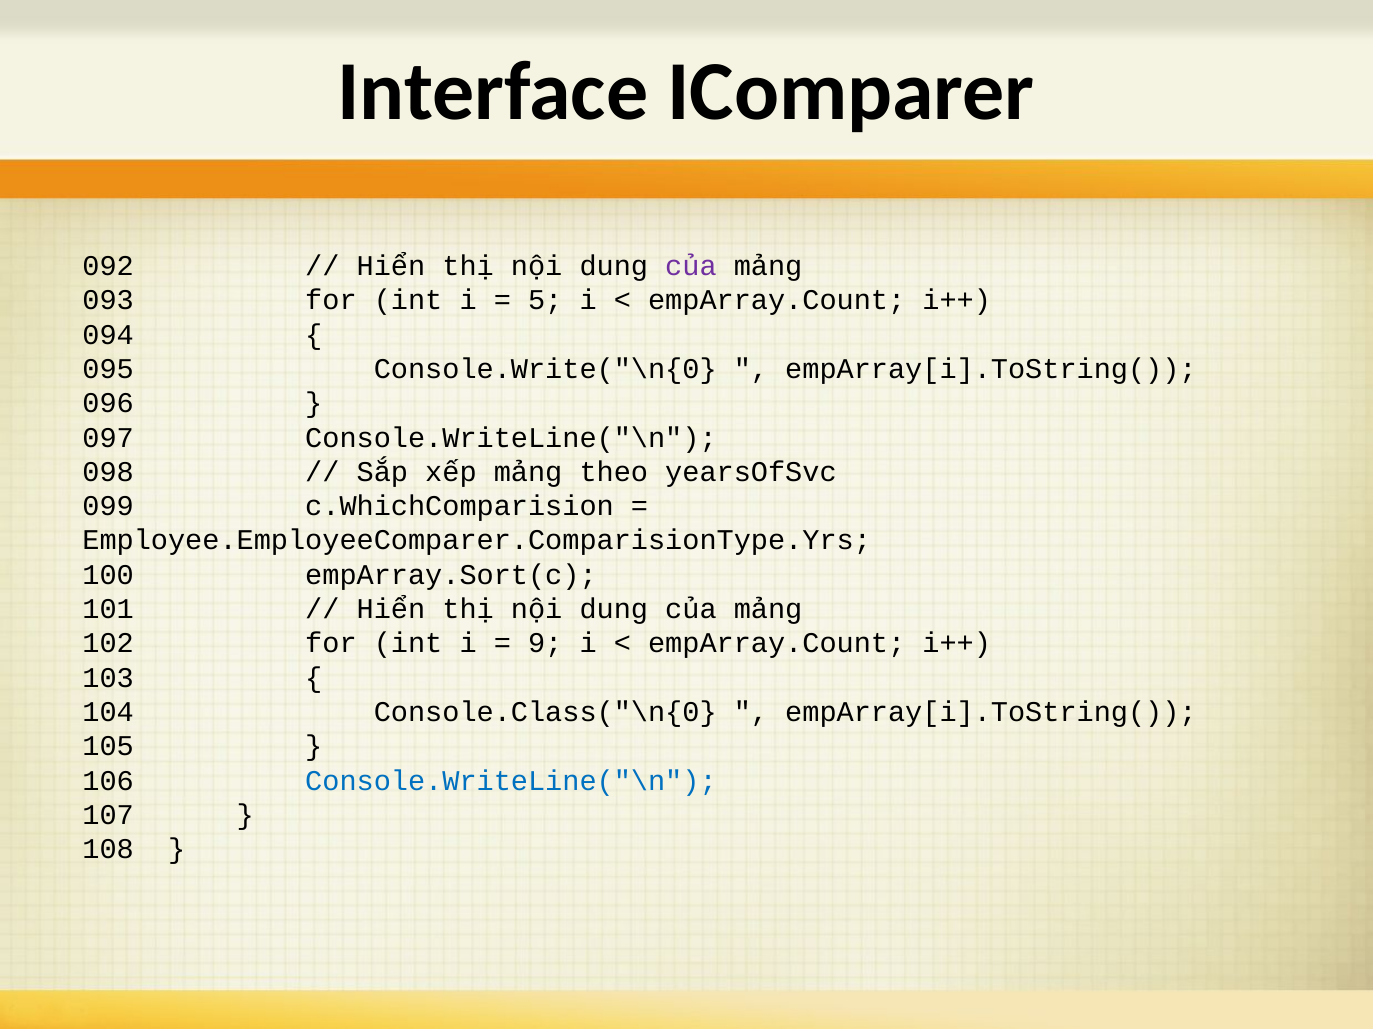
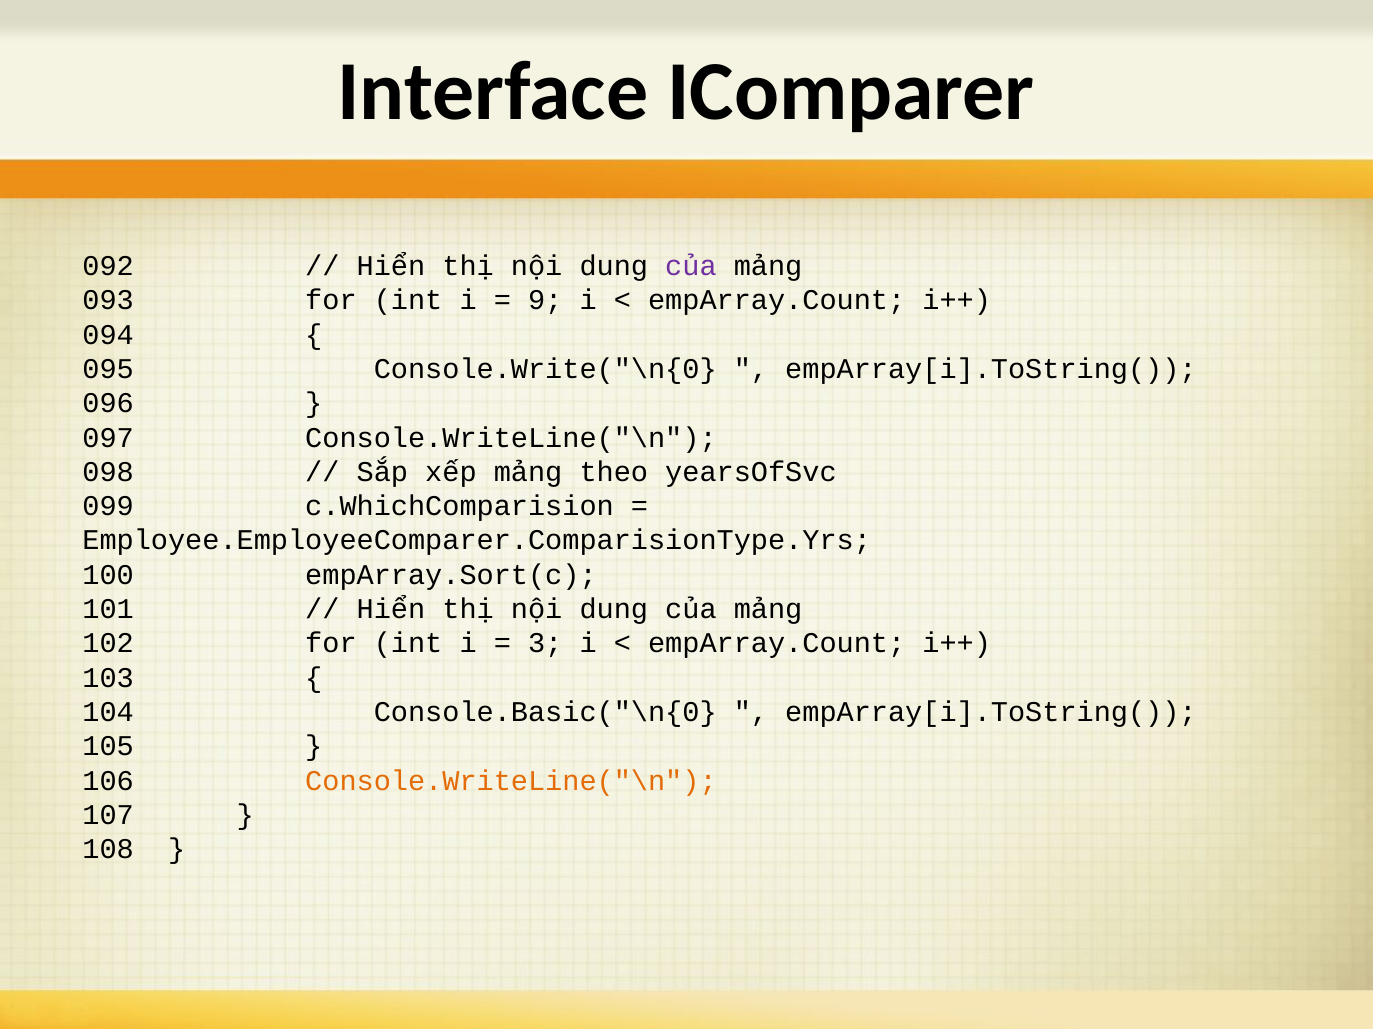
5: 5 -> 9 (545, 301)
9: 9 -> 3 (545, 644)
Console.Class("\n{0: Console.Class("\n{0 -> Console.Basic("\n{0 (545, 713)
Console.WriteLine("\n colour: blue -> orange (511, 781)
